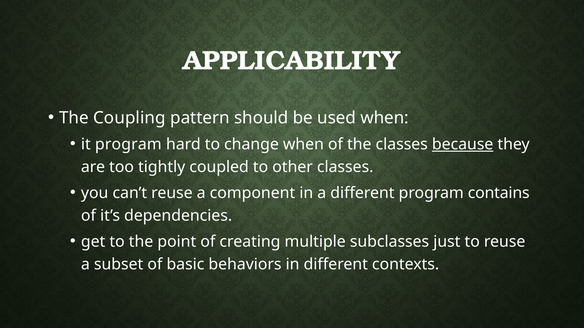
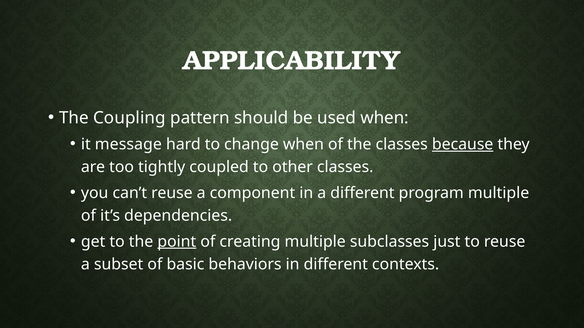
it program: program -> message (128, 145)
program contains: contains -> multiple (499, 193)
point underline: none -> present (177, 242)
